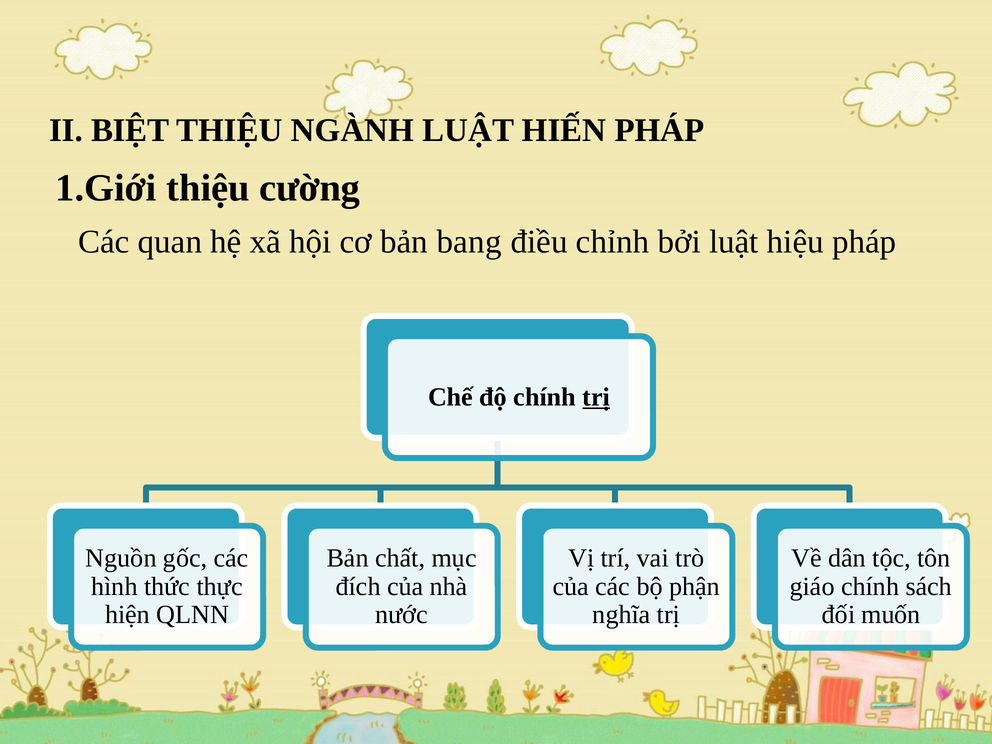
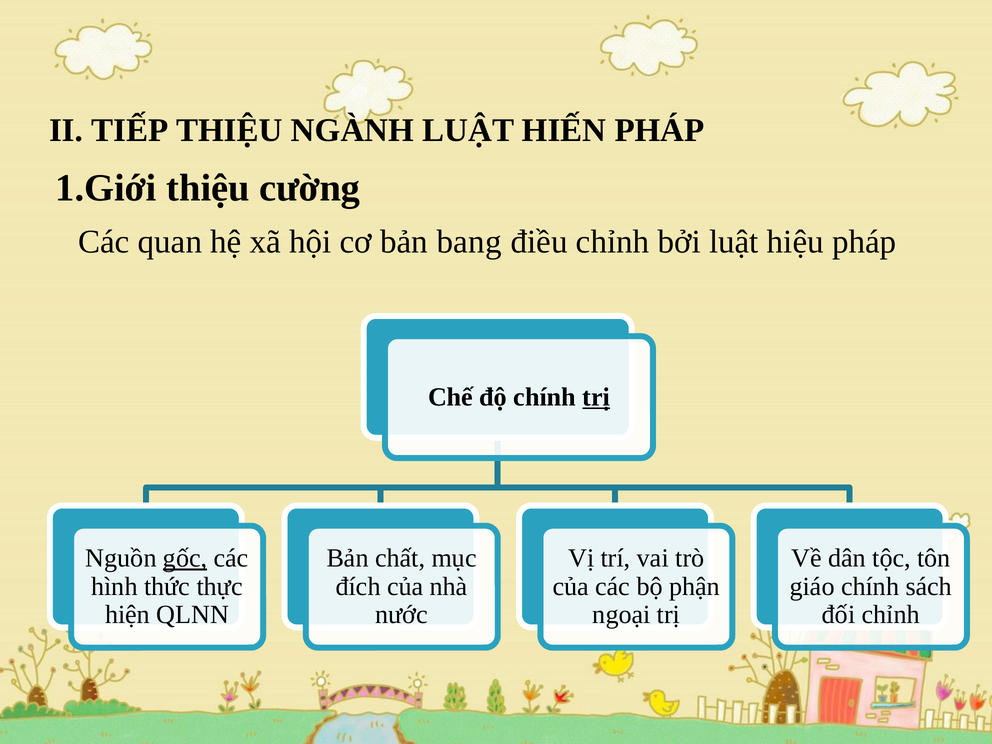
BIỆT: BIỆT -> TIẾP (130, 130)
gốc underline: none -> present (185, 558)
nghĩa: nghĩa -> ngoại (621, 615)
đối muốn: muốn -> chỉnh (891, 615)
